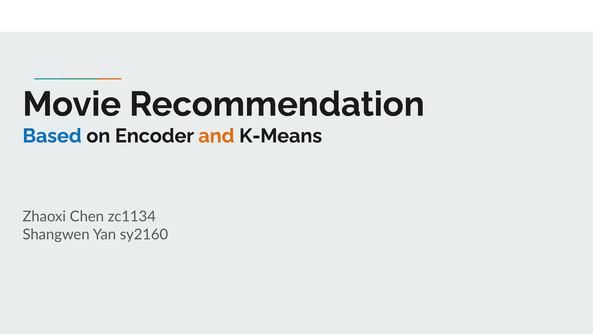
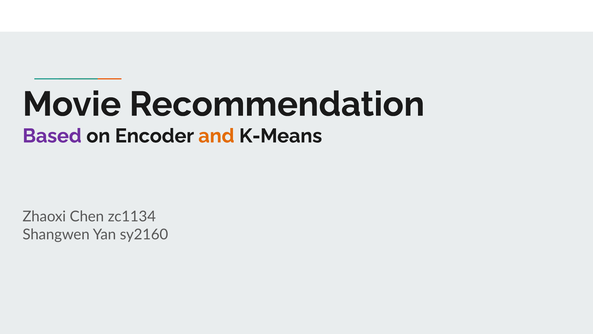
Based colour: blue -> purple (52, 136)
